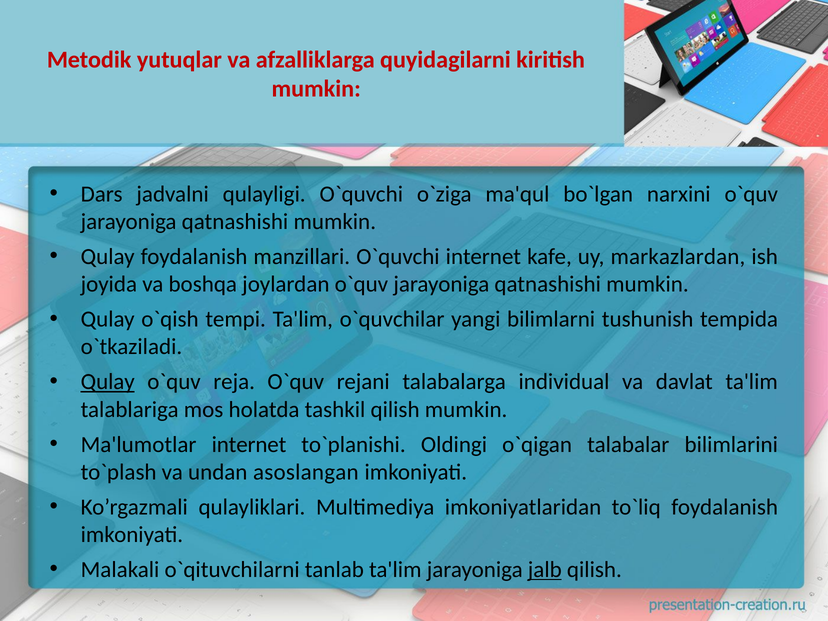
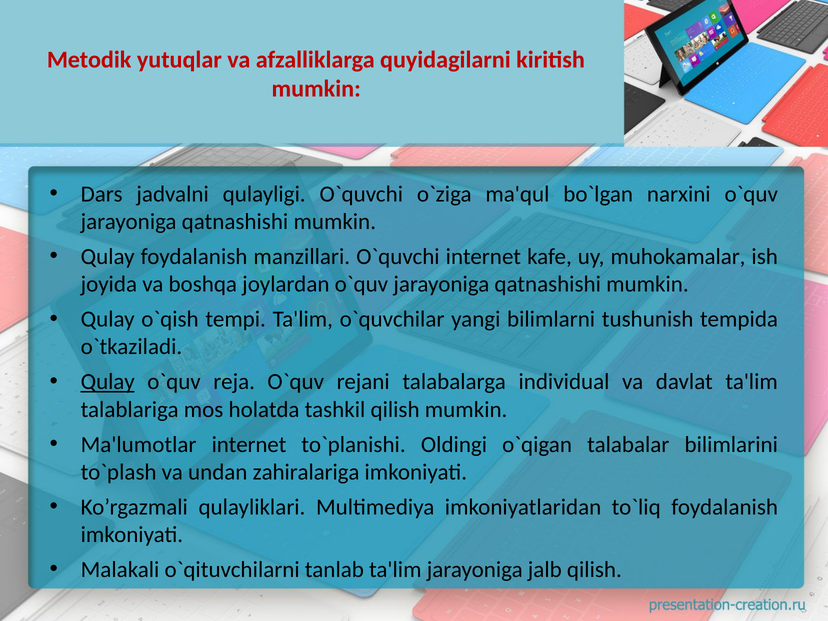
markazlardan: markazlardan -> muhokamalar (678, 257)
asoslangan: asoslangan -> zahiralariga (306, 472)
jalb underline: present -> none (545, 570)
